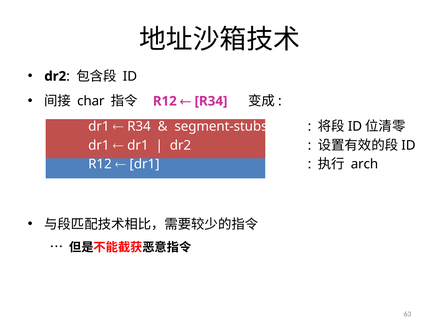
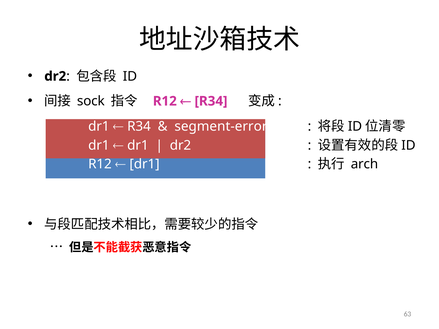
char: char -> sock (91, 101)
segment-stubs: segment-stubs -> segment-error (221, 127)
